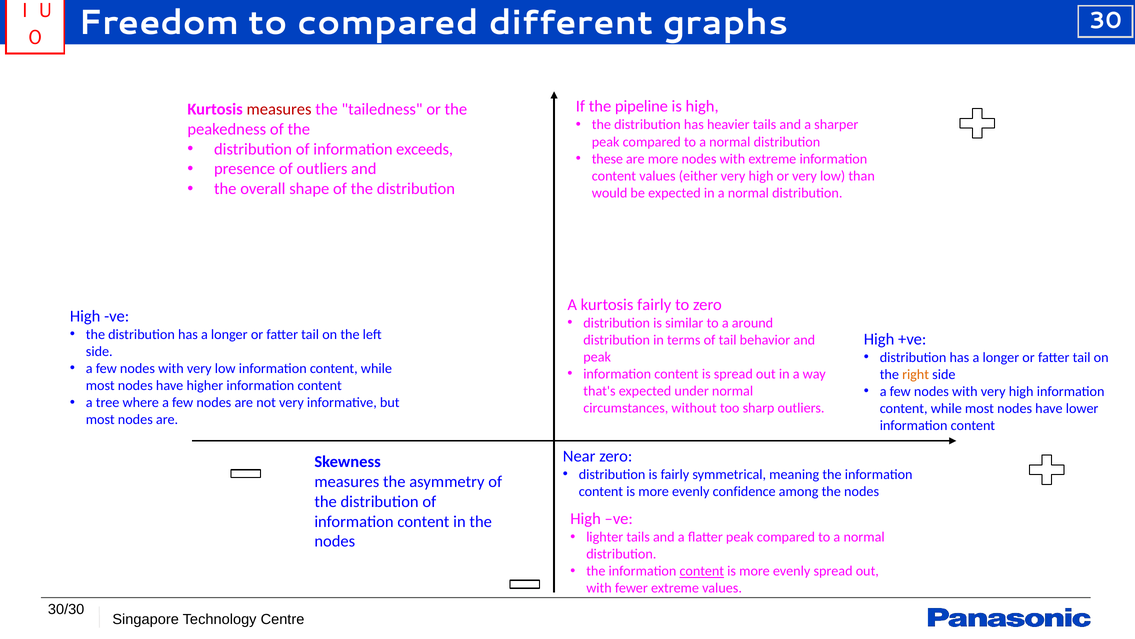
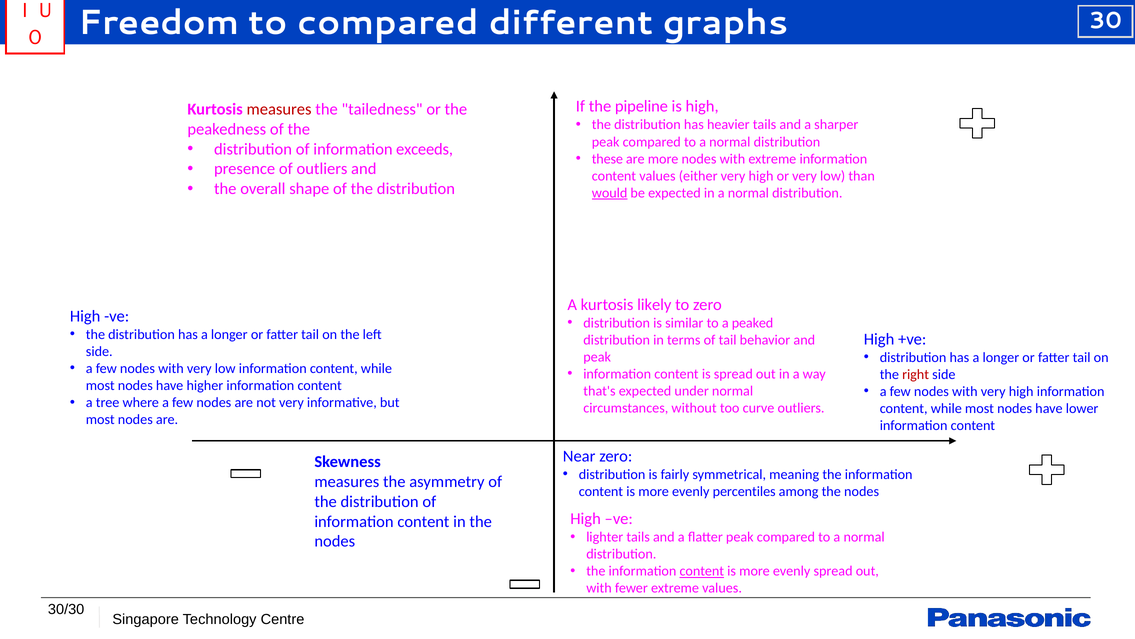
would underline: none -> present (610, 193)
kurtosis fairly: fairly -> likely (654, 304)
around: around -> peaked (753, 323)
right colour: orange -> red (916, 374)
sharp: sharp -> curve (759, 408)
confidence: confidence -> percentiles (744, 491)
